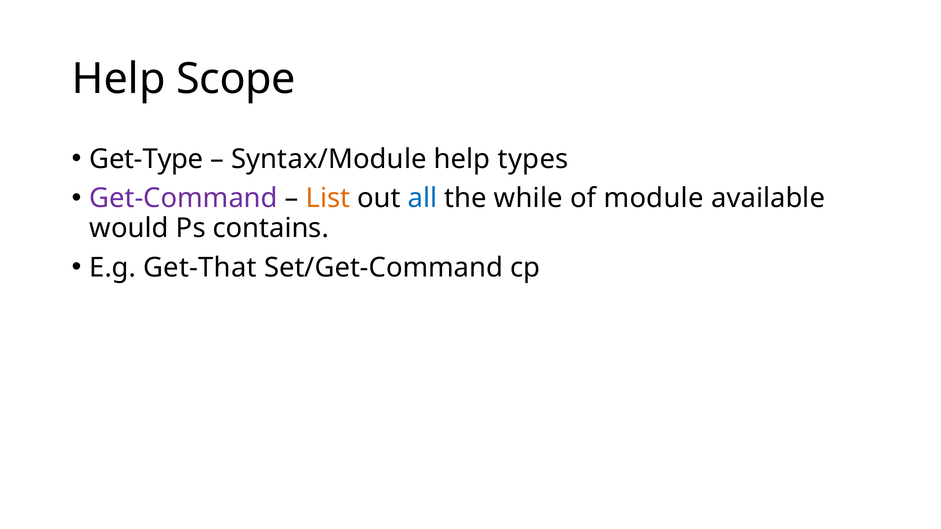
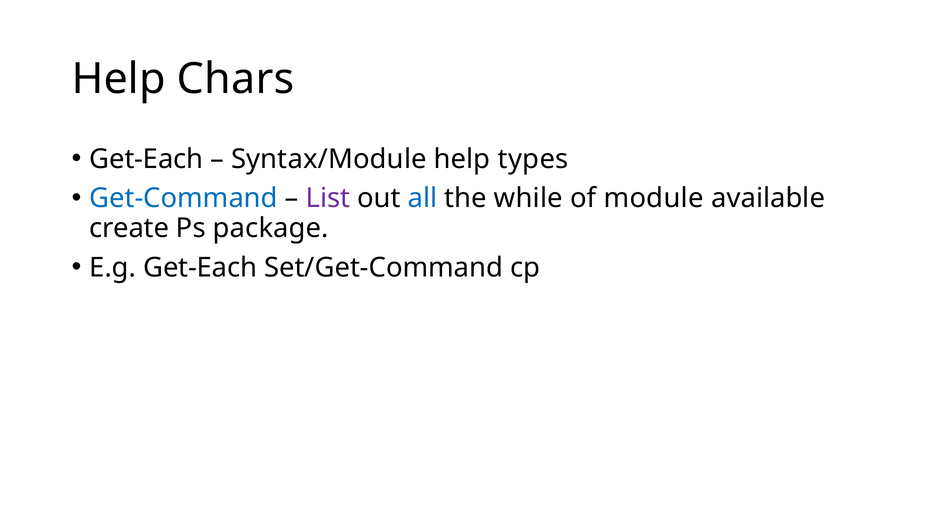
Scope: Scope -> Chars (236, 79)
Get-Type: Get-Type -> Get-Each (146, 159)
Get-Command colour: purple -> blue (184, 199)
List colour: orange -> purple (328, 199)
would: would -> create (129, 228)
contains: contains -> package (271, 228)
E.g Get-That: Get-That -> Get-Each (200, 268)
